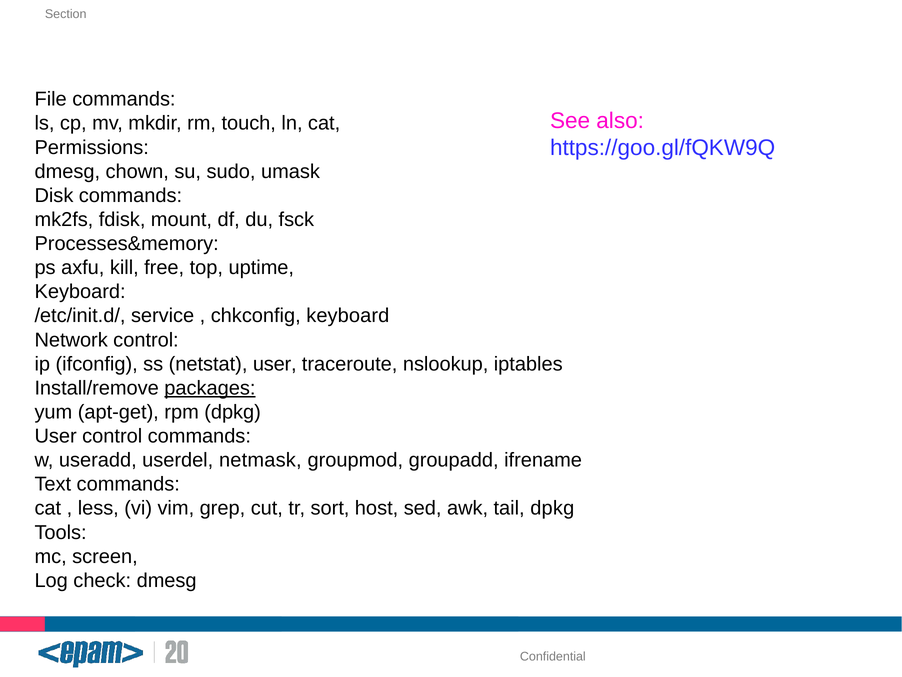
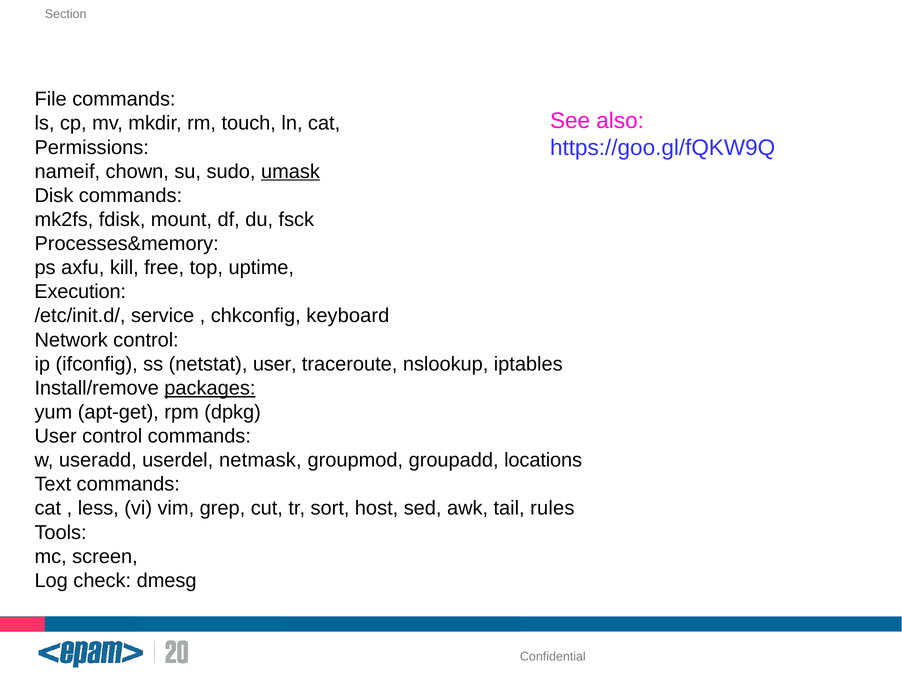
dmesg: dmesg -> nameif (67, 171)
umask underline: none -> present (290, 171)
Keyboard: Keyboard -> Execution (80, 292)
ifrename: ifrename -> locations (543, 460)
tail dpkg: dpkg -> rules (552, 508)
